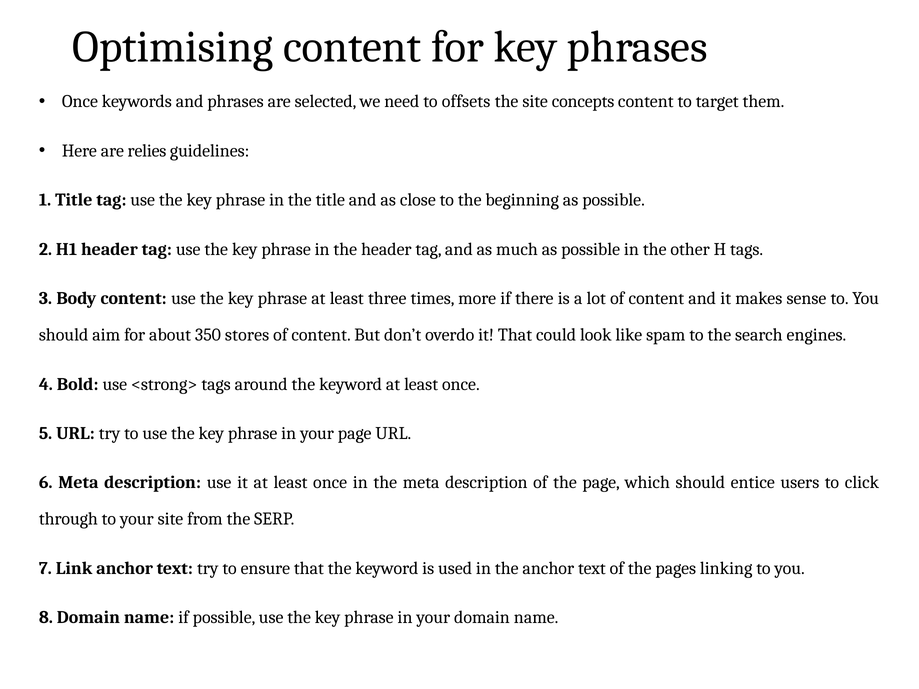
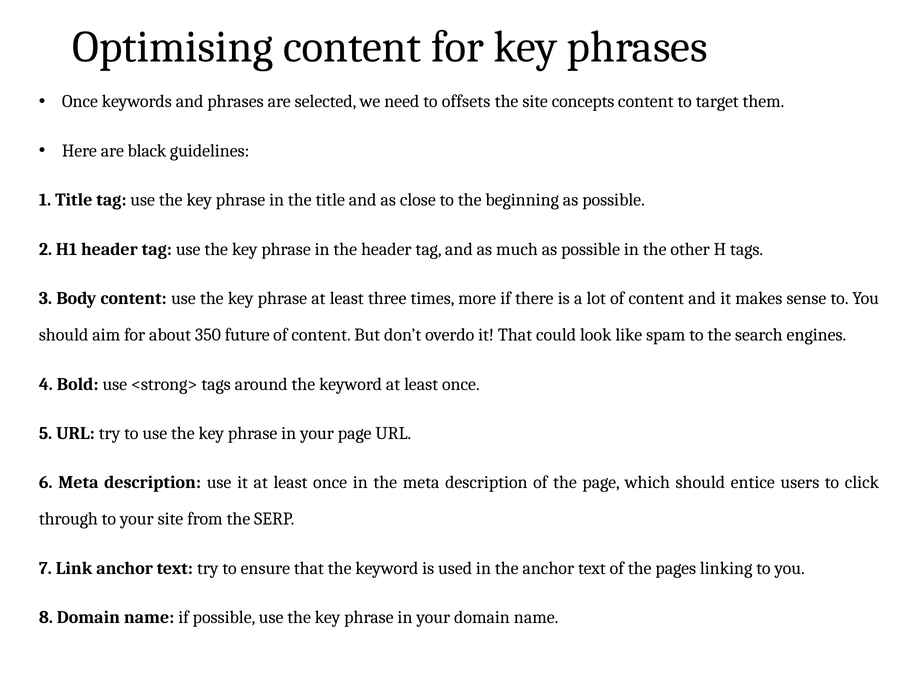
relies: relies -> black (147, 151)
stores: stores -> future (247, 335)
